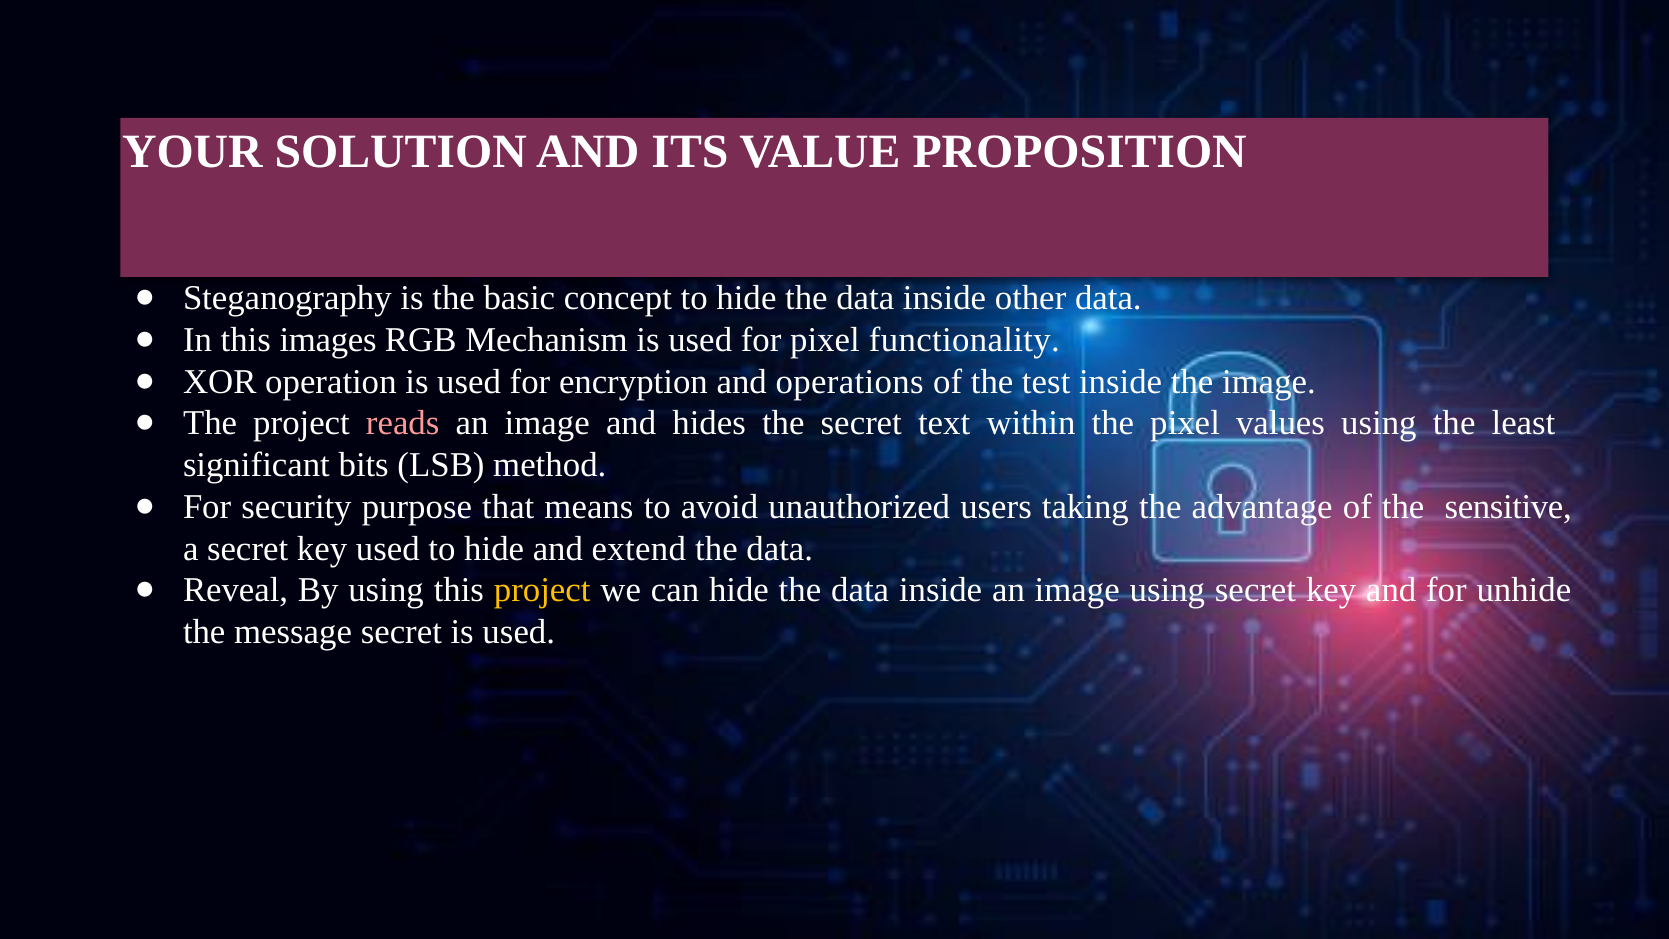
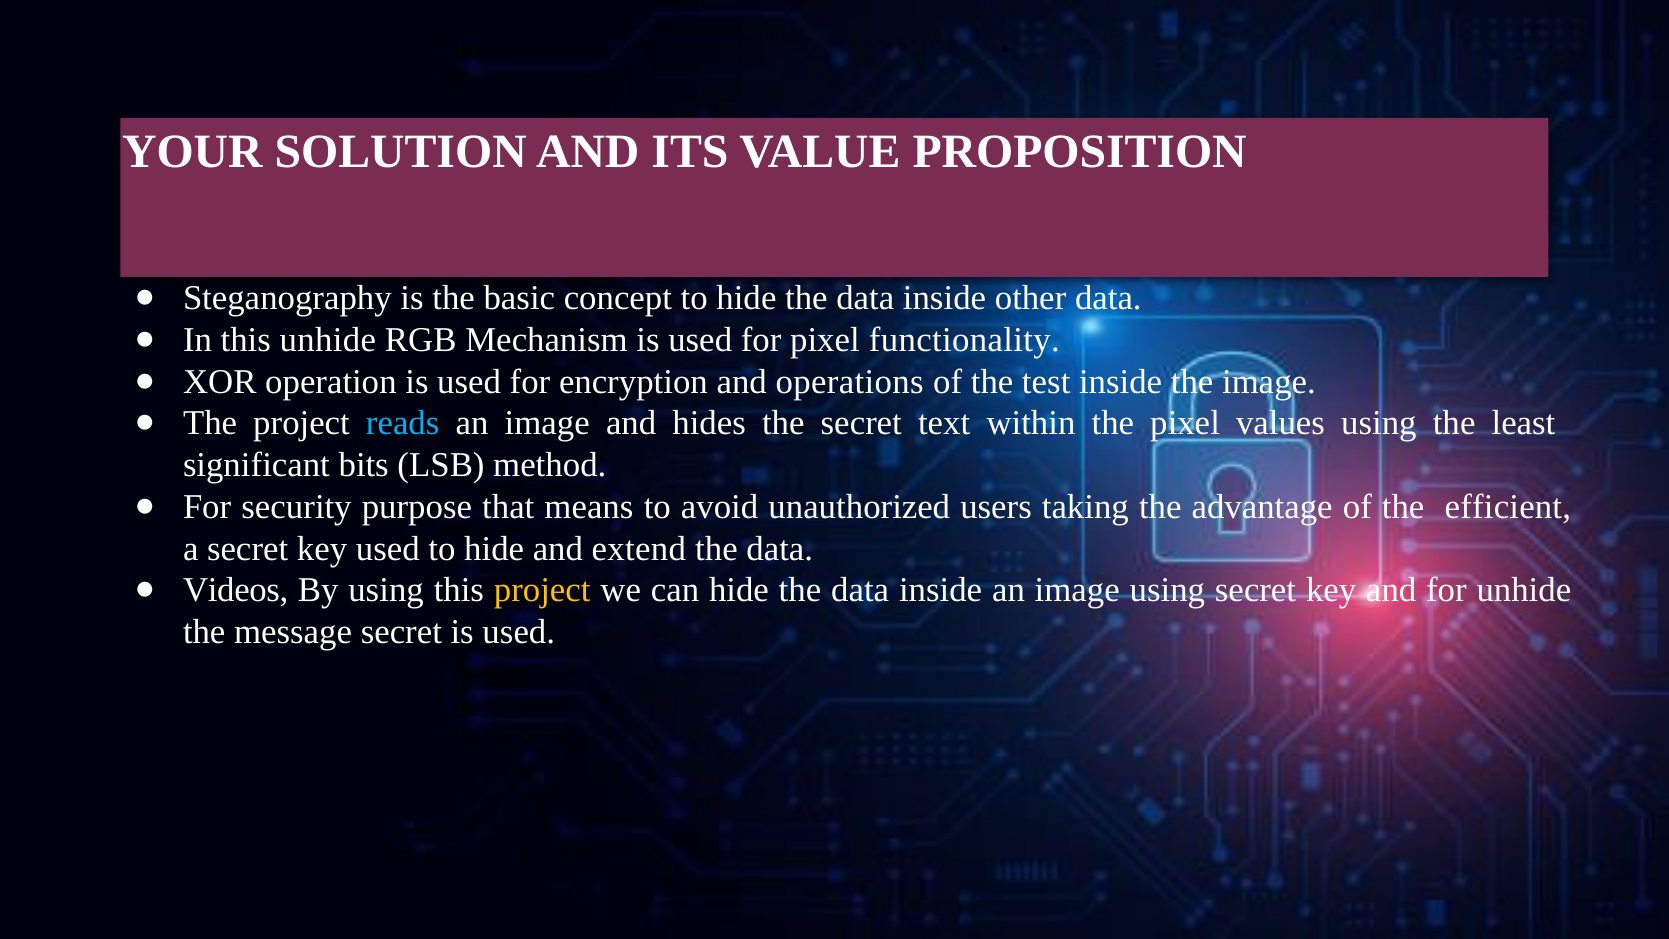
this images: images -> unhide (328, 340)
reads colour: pink -> light blue (403, 423)
sensitive: sensitive -> efficient (1508, 507)
Reveal: Reveal -> Videos (236, 590)
